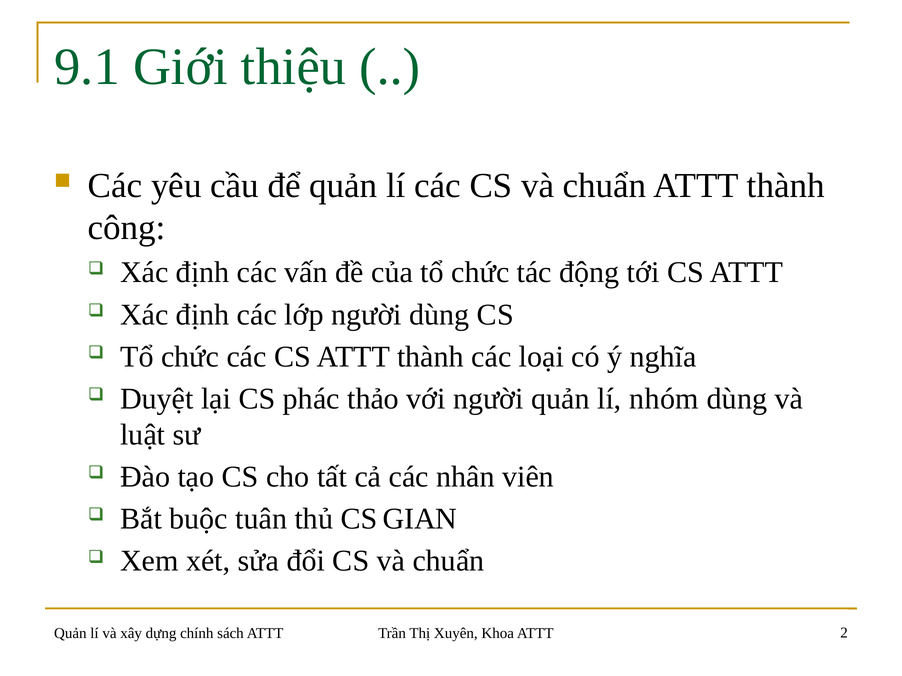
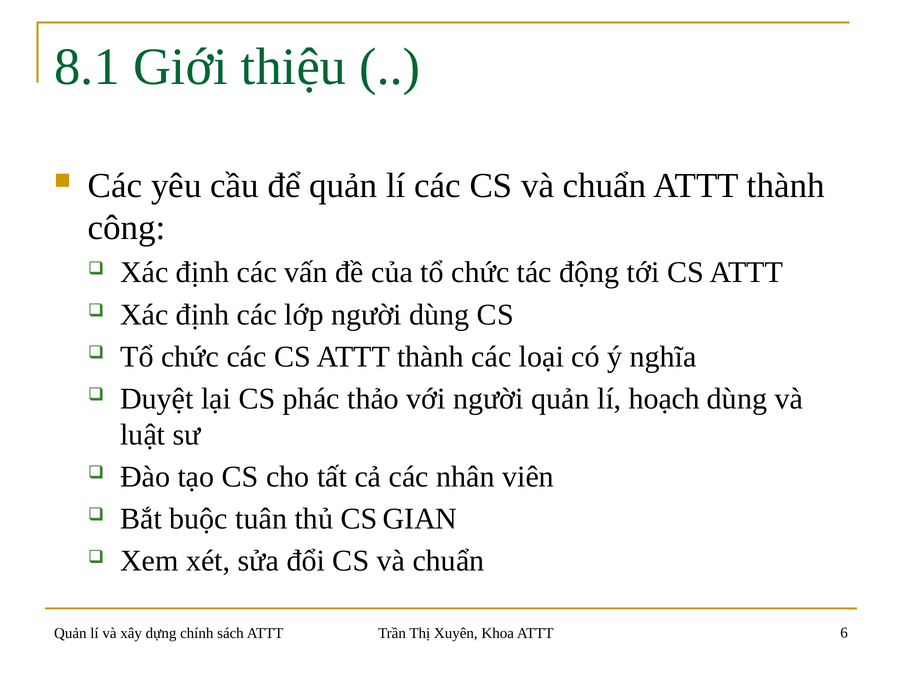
9.1: 9.1 -> 8.1 (87, 67)
nhóm: nhóm -> hoạch (664, 399)
2: 2 -> 6 (844, 633)
